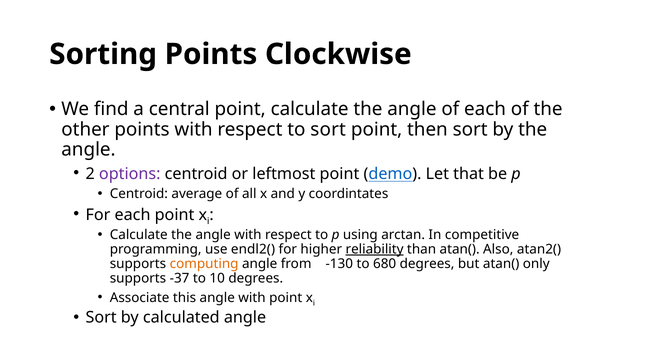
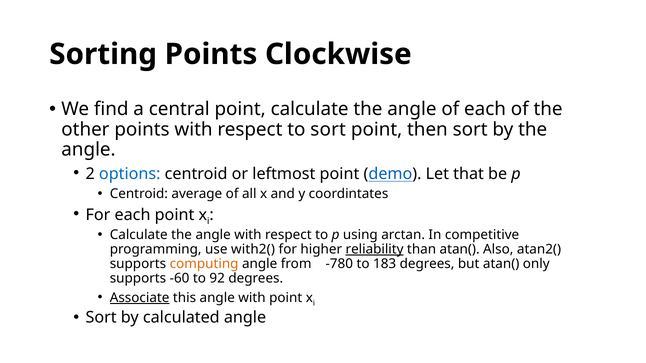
options colour: purple -> blue (130, 174)
endl2(: endl2( -> with2( (253, 250)
-130: -130 -> -780 (339, 264)
680: 680 -> 183 (385, 264)
-37: -37 -> -60 (180, 279)
10: 10 -> 92 (217, 279)
Associate underline: none -> present (140, 298)
